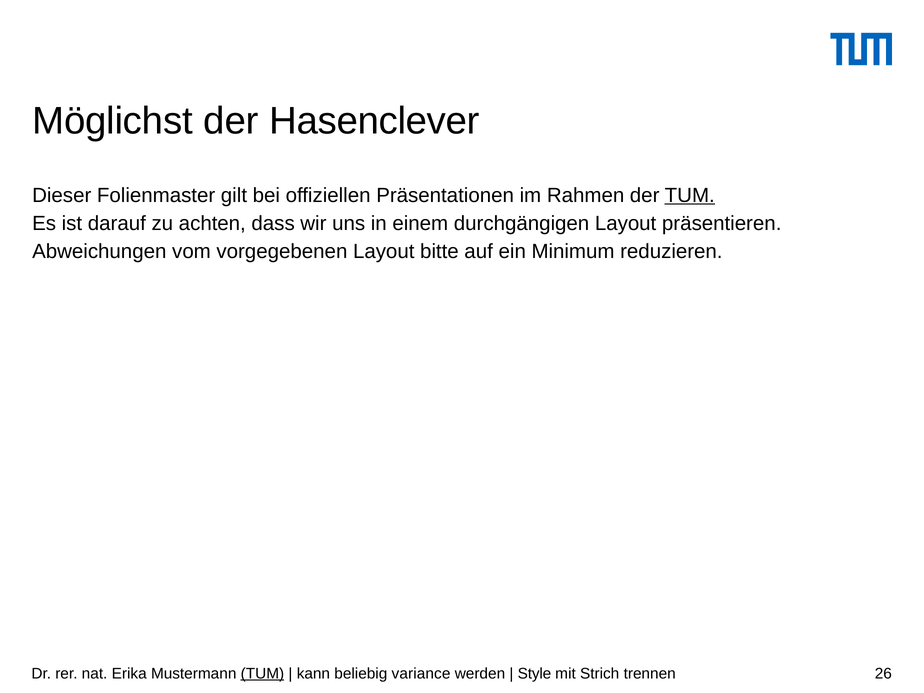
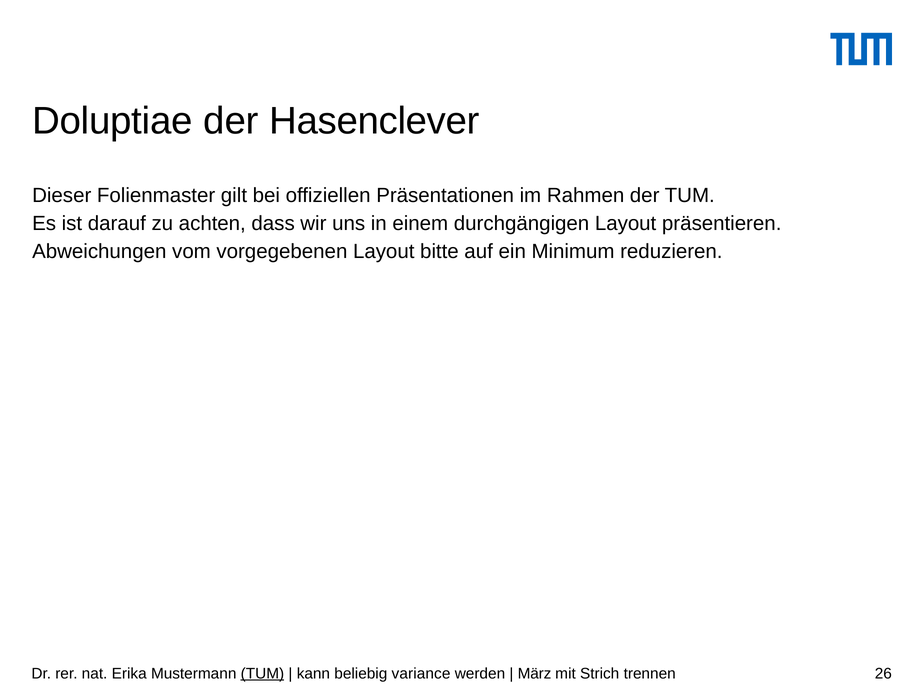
Möglichst: Möglichst -> Doluptiae (112, 121)
TUM underline: present -> none (690, 195)
Style: Style -> März (534, 674)
